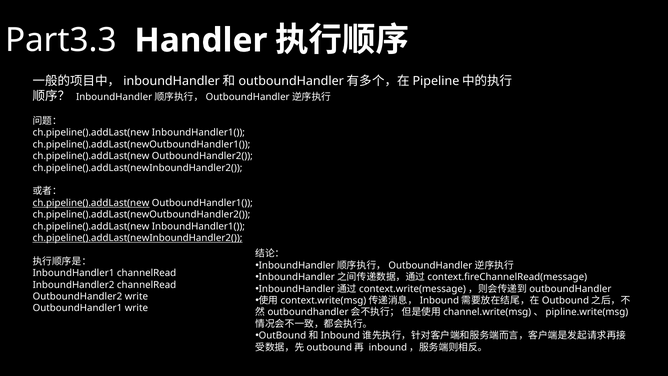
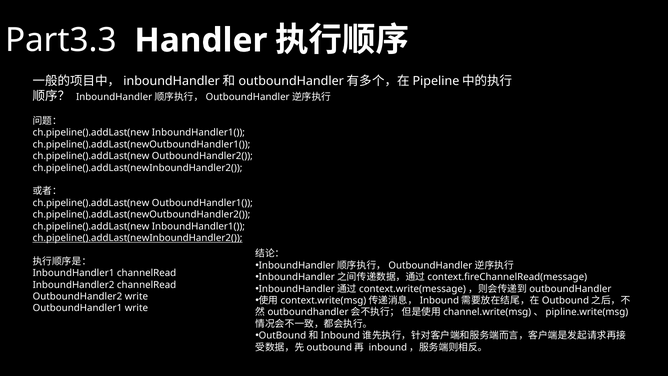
ch.pipeline().addLast(new underline: present -> none (91, 203)
